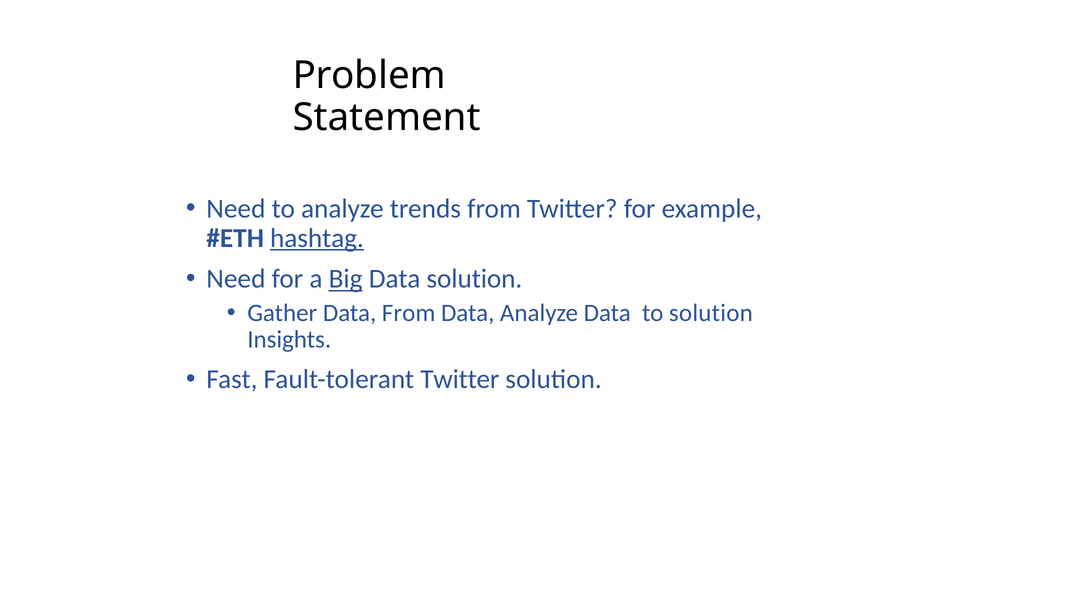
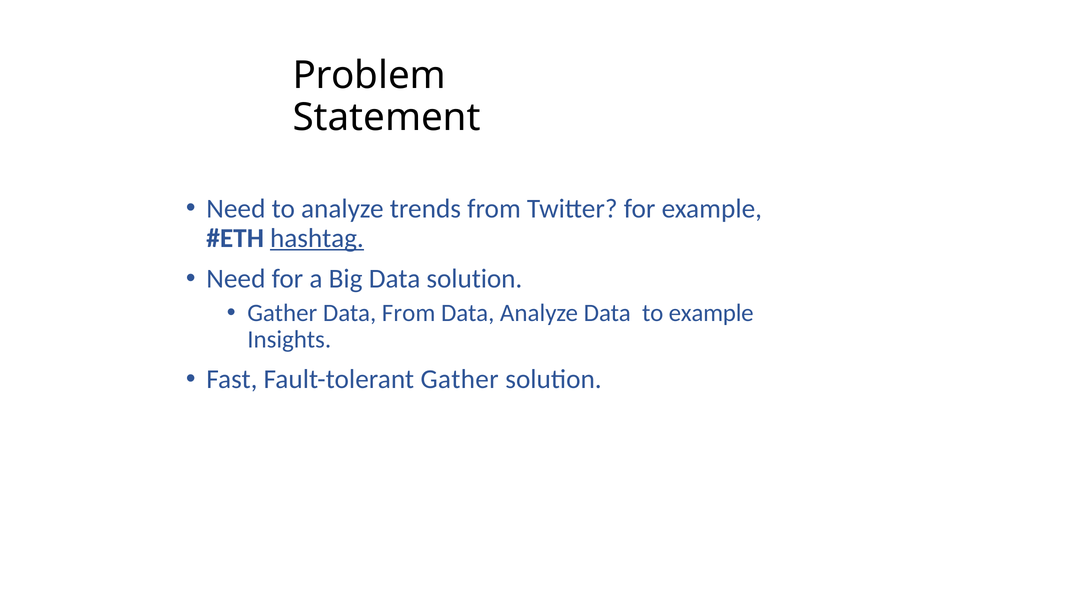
Big underline: present -> none (346, 279)
to solution: solution -> example (711, 313)
Fault-tolerant Twitter: Twitter -> Gather (460, 379)
